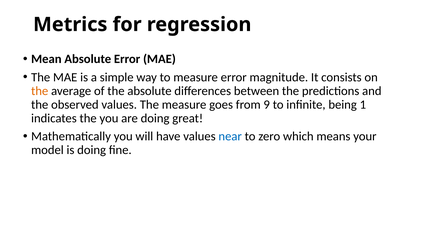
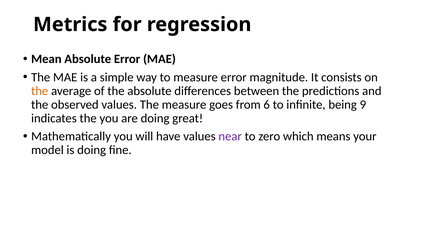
9: 9 -> 6 (267, 105)
1: 1 -> 9 (363, 105)
near colour: blue -> purple (230, 136)
